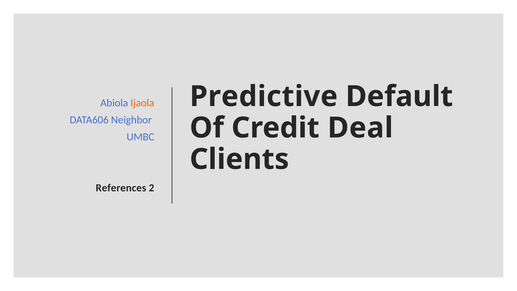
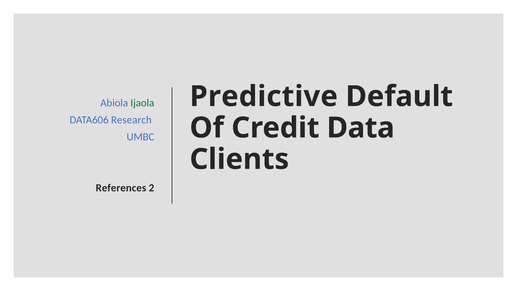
Ijaola colour: orange -> green (142, 103)
Neighbor: Neighbor -> Research (131, 120)
Deal: Deal -> Data (361, 128)
